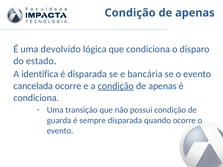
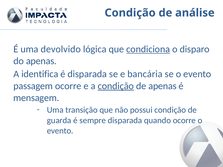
apenas: apenas -> análise (195, 13)
condiciona underline: none -> present (148, 49)
do estado: estado -> apenas (41, 61)
cancelada: cancelada -> passagem (33, 86)
condiciona: condiciona -> mensagem (36, 98)
